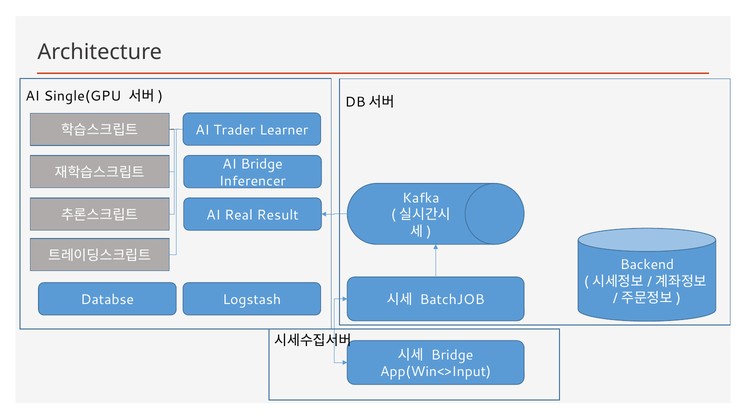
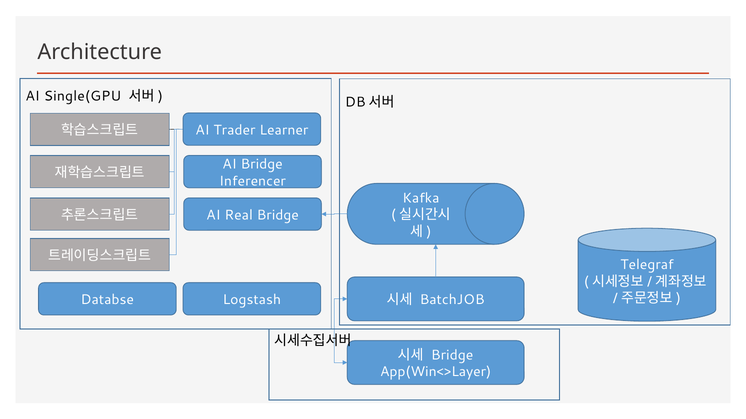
Real Result: Result -> Bridge (278, 215)
Backend: Backend -> Telegraf (647, 265)
App(Win<>Input: App(Win<>Input -> App(Win<>Layer (436, 372)
